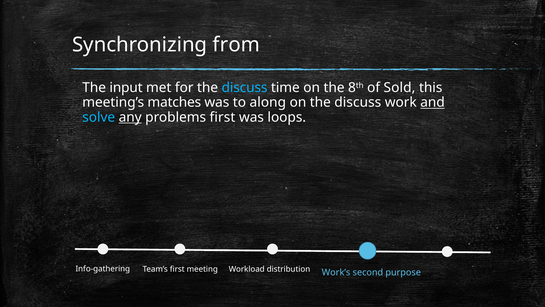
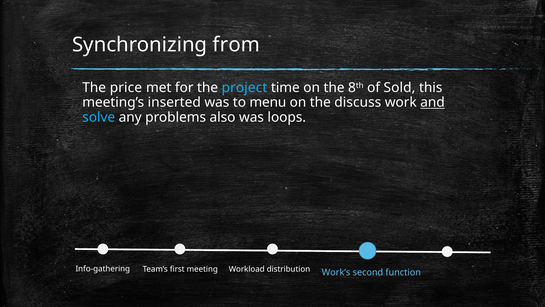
input: input -> price (126, 88)
for the discuss: discuss -> project (244, 88)
matches: matches -> inserted (174, 102)
along: along -> menu (268, 102)
any underline: present -> none (130, 117)
problems first: first -> also (223, 117)
purpose: purpose -> function (403, 272)
